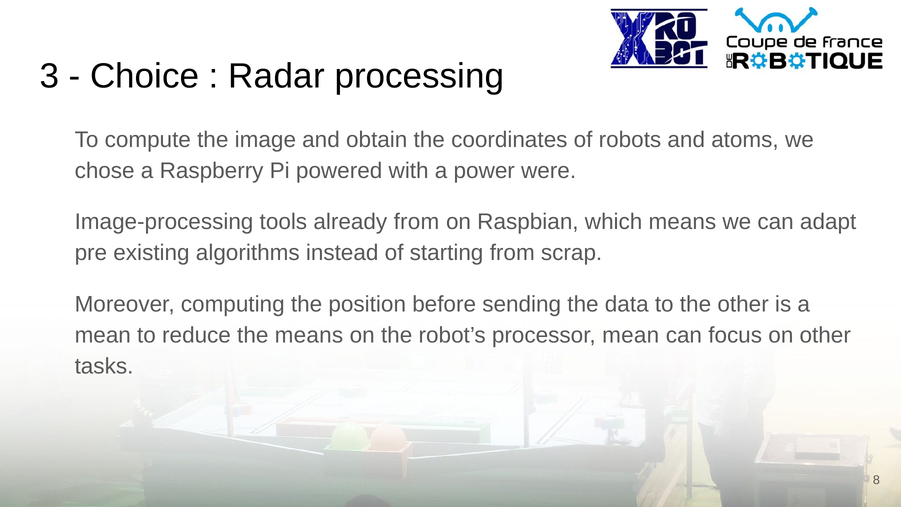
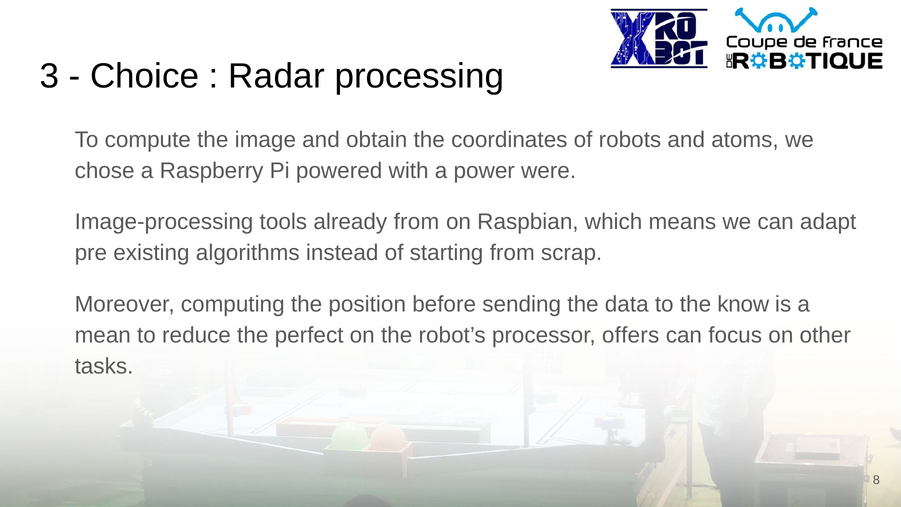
the other: other -> know (743, 304)
the means: means -> perfect (309, 335)
processor mean: mean -> offers (631, 335)
